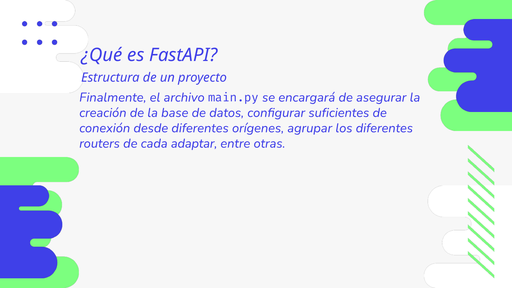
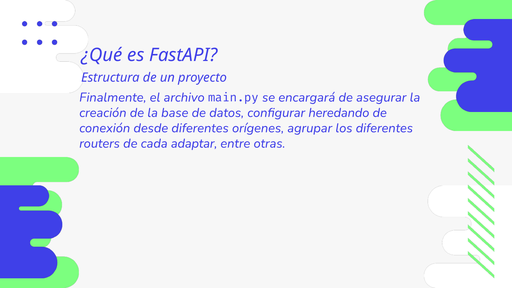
suficientes: suficientes -> heredando (339, 113)
